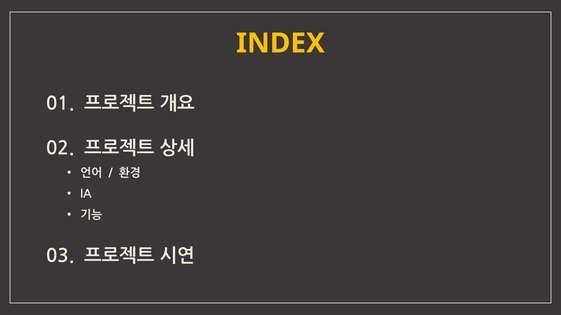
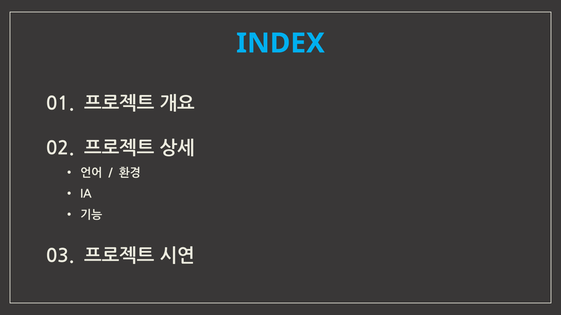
INDEX colour: yellow -> light blue (280, 43)
